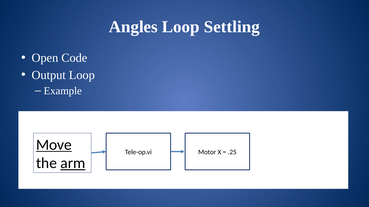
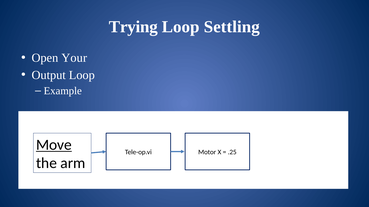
Angles: Angles -> Trying (133, 27)
Code: Code -> Your (74, 58)
arm underline: present -> none (73, 164)
